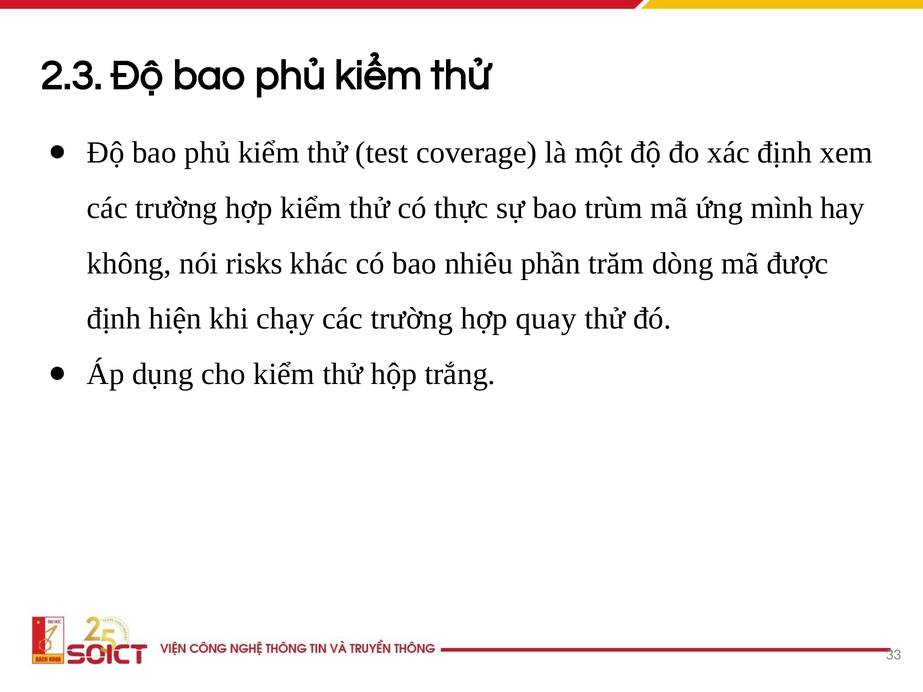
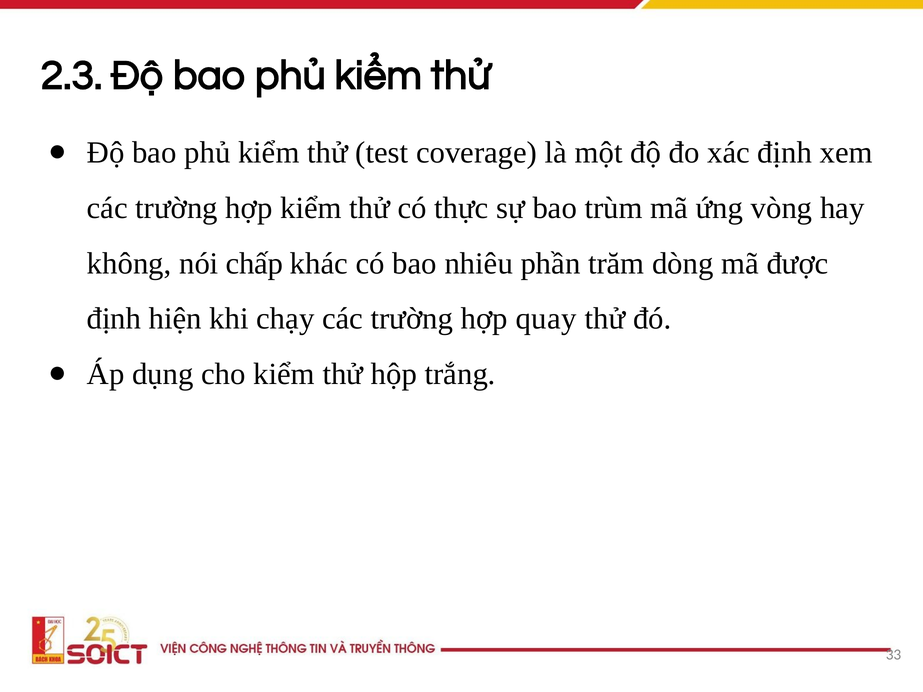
mình: mình -> vòng (782, 208)
risks: risks -> chấp (254, 264)
